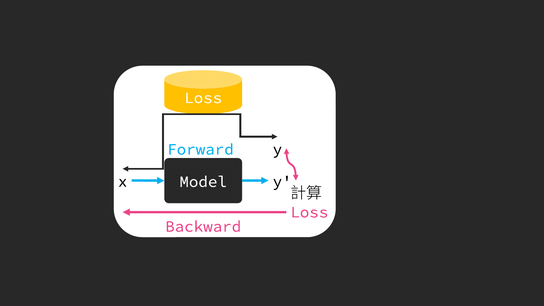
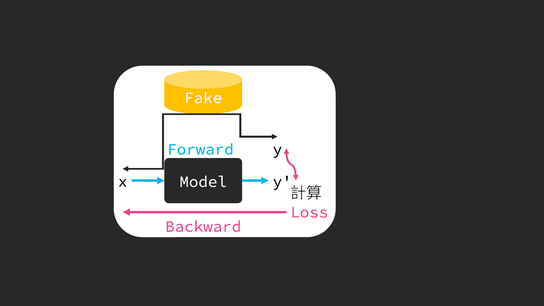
Loss: Loss -> Fake (203, 98)
